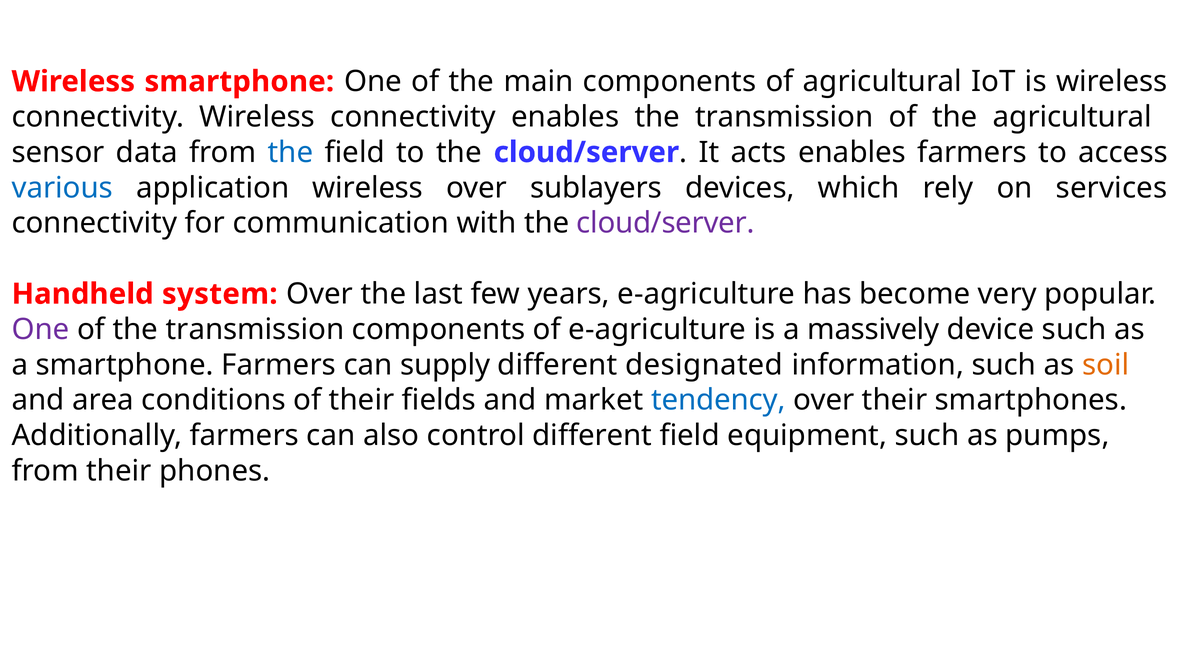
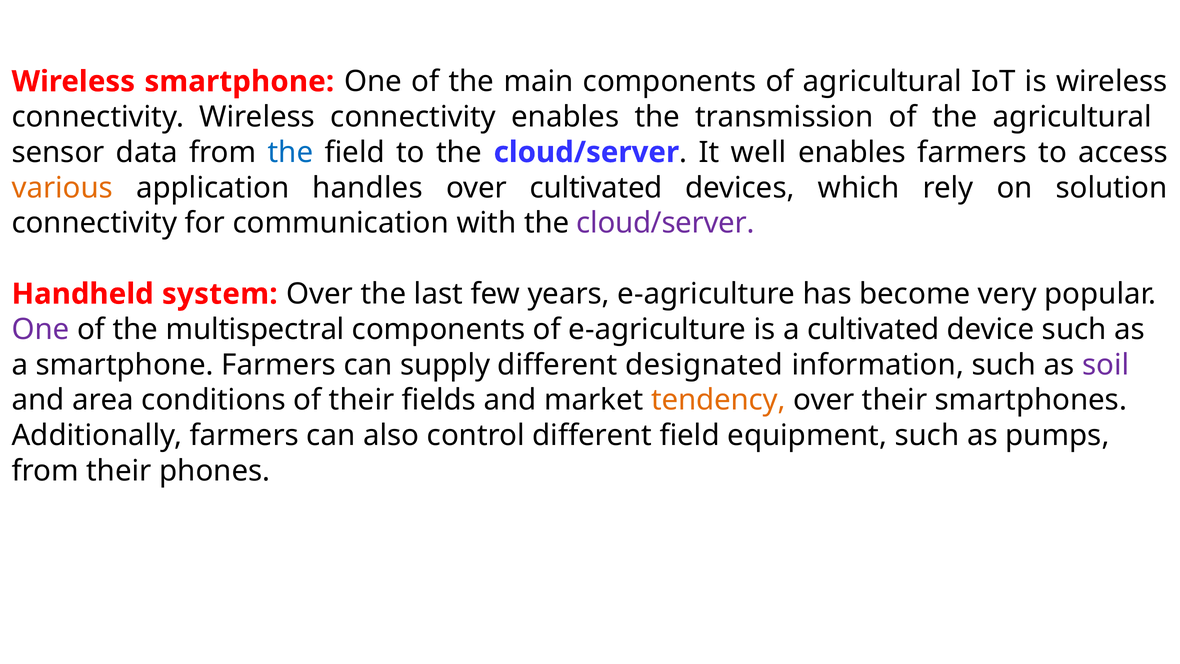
acts: acts -> well (759, 152)
various colour: blue -> orange (62, 188)
application wireless: wireless -> handles (368, 188)
over sublayers: sublayers -> cultivated (596, 188)
services: services -> solution (1112, 188)
of the transmission: transmission -> multispectral (255, 329)
a massively: massively -> cultivated (873, 329)
soil colour: orange -> purple (1106, 365)
tendency colour: blue -> orange (718, 400)
